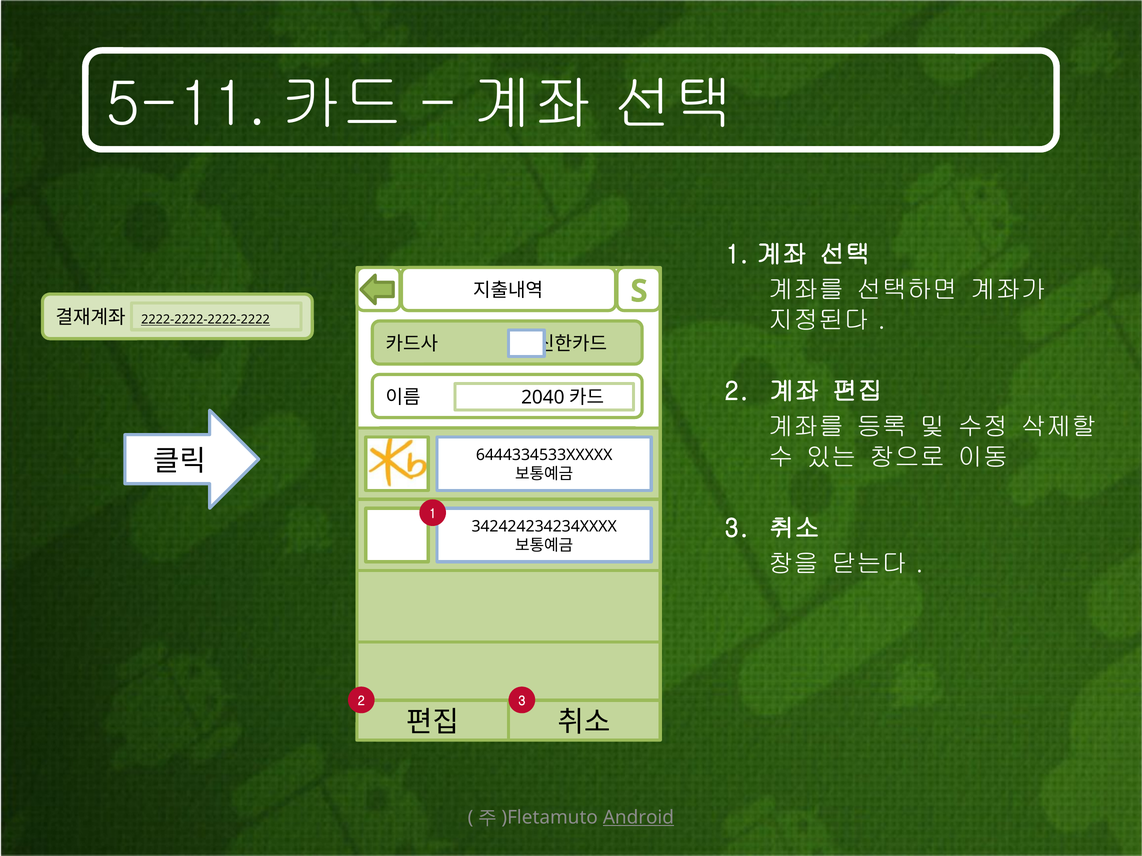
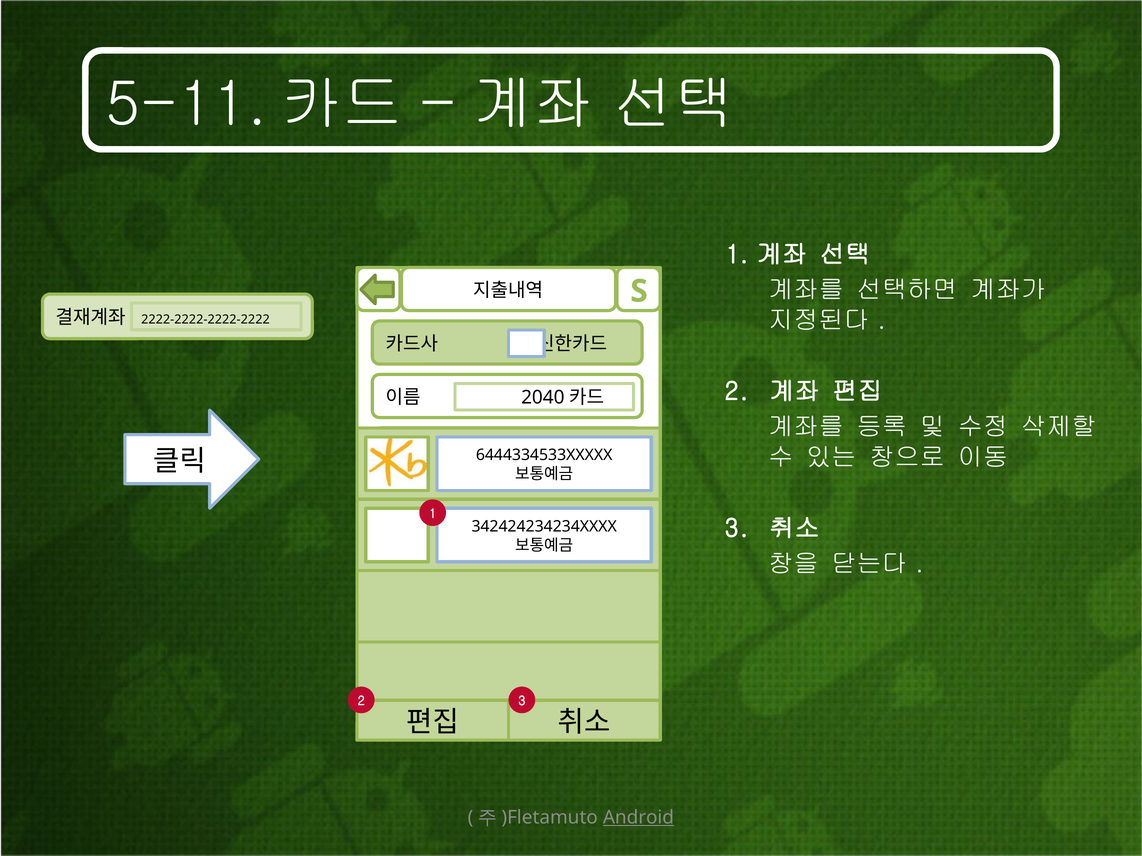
2222-2222-2222-2222 underline: present -> none (205, 320)
